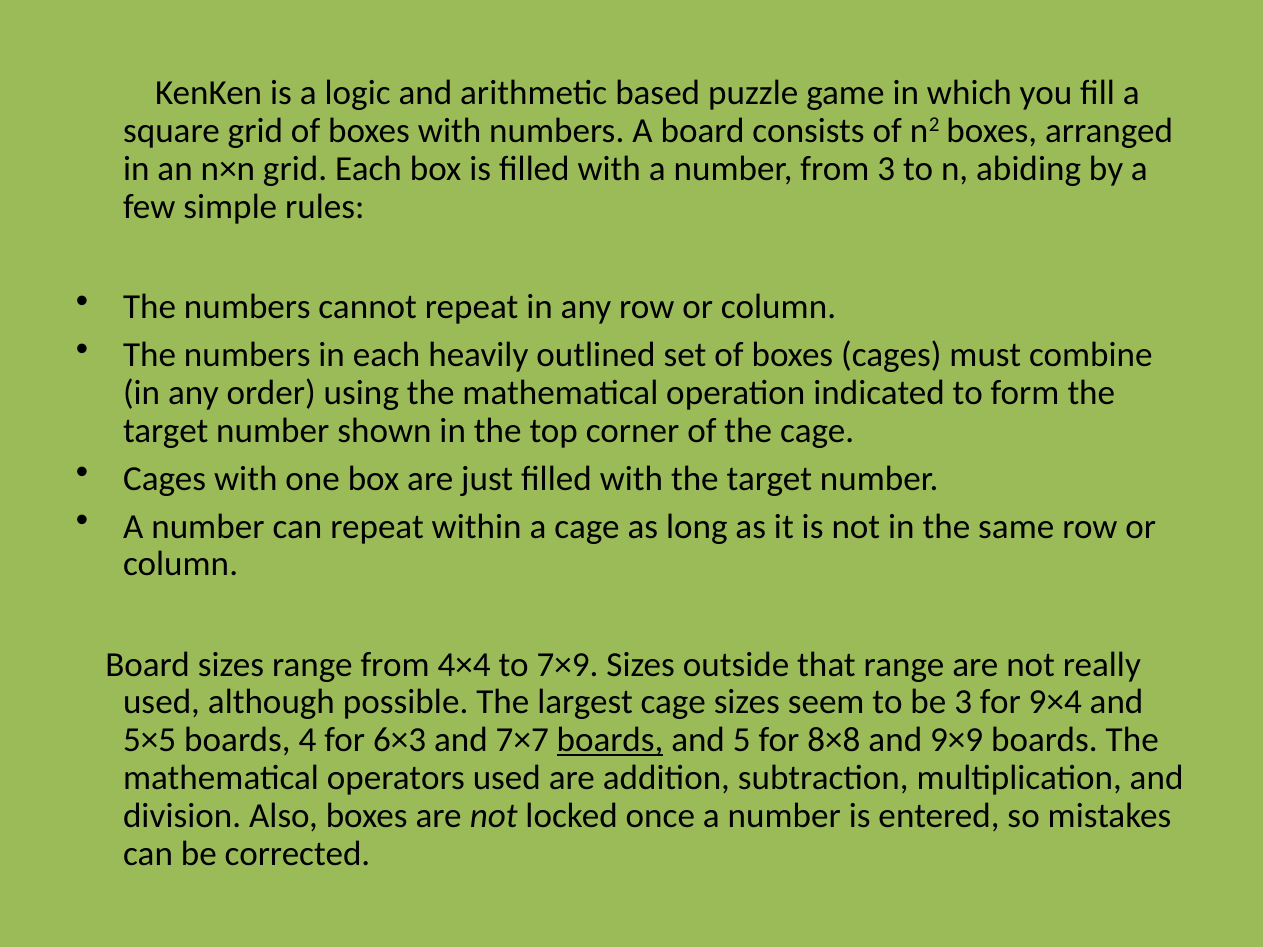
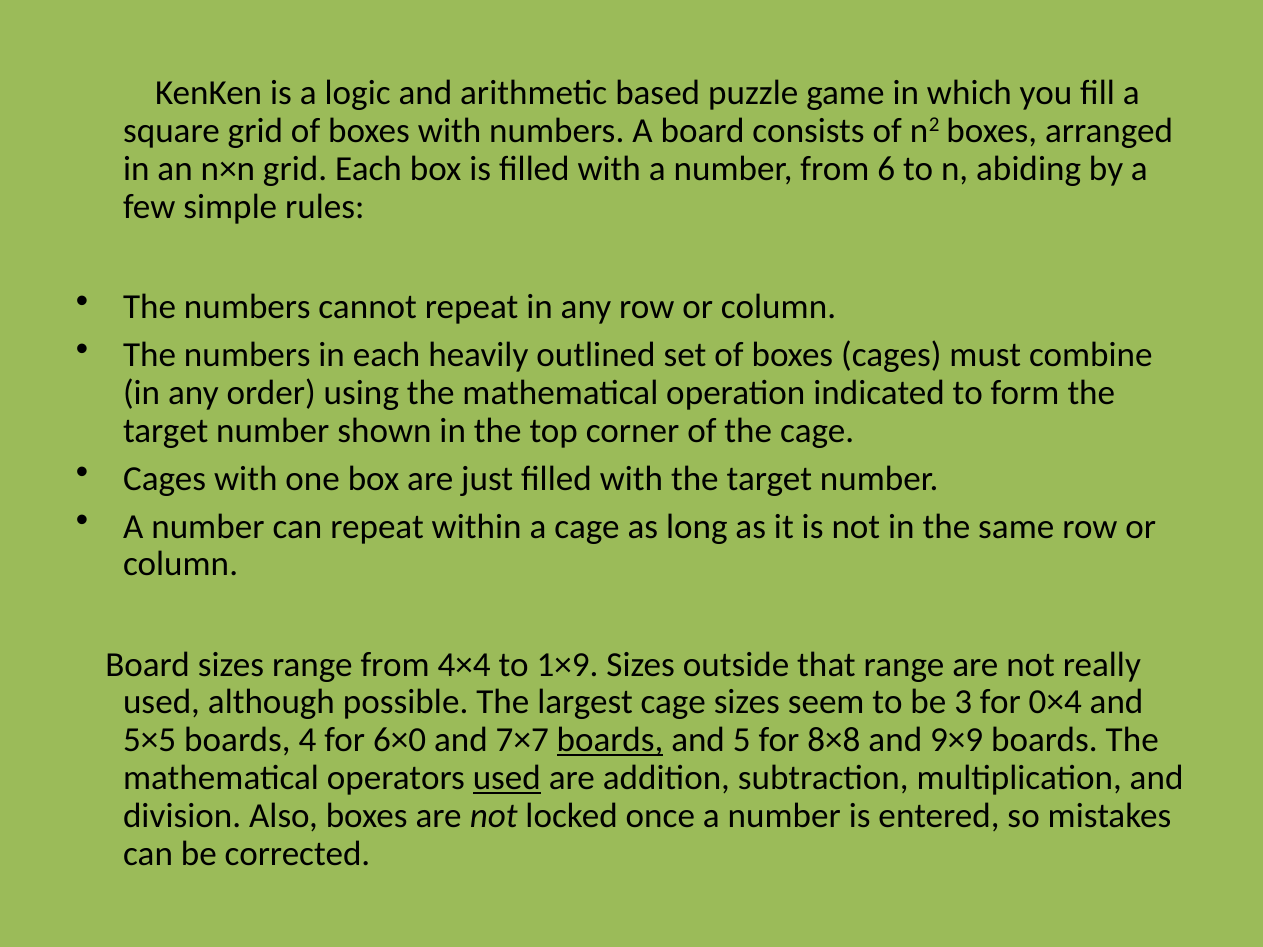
from 3: 3 -> 6 (886, 169)
7×9: 7×9 -> 1×9 (568, 665)
9×4: 9×4 -> 0×4 (1055, 703)
6×3: 6×3 -> 6×0 (400, 740)
used underline: none -> present (507, 778)
